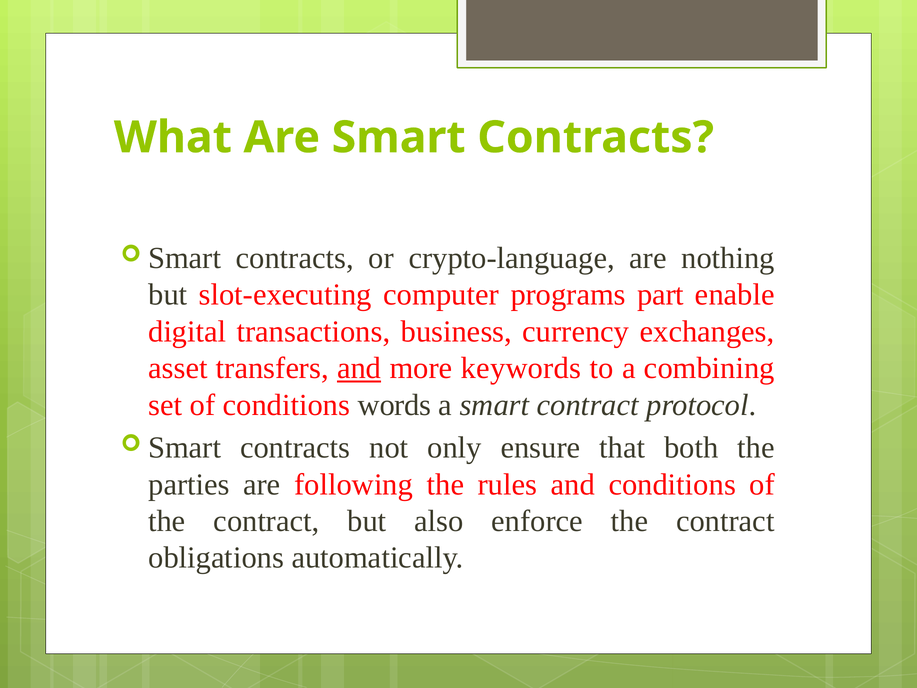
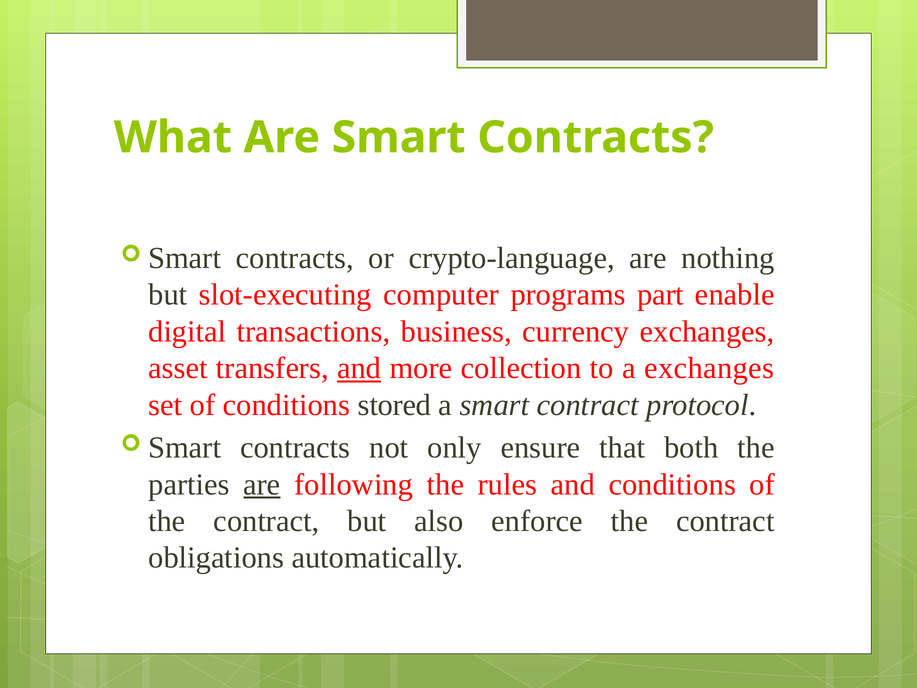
keywords: keywords -> collection (521, 368)
a combining: combining -> exchanges (709, 368)
words: words -> stored (394, 405)
are underline: none -> present (262, 484)
